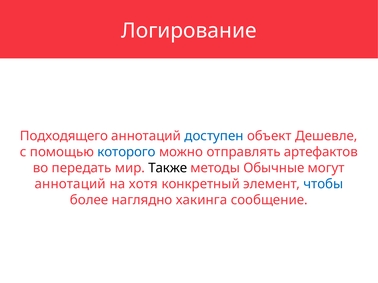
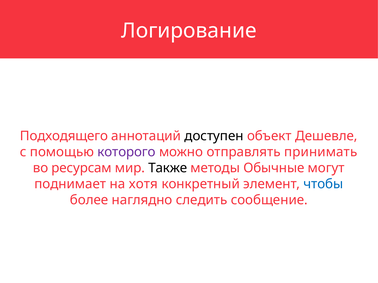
доступен colour: blue -> black (214, 136)
которого colour: blue -> purple (127, 152)
артефактов: артефактов -> принимать (321, 152)
передать: передать -> ресурсам (82, 168)
аннотаций: аннотаций -> поднимает (70, 184)
хакинга: хакинга -> следить (202, 200)
